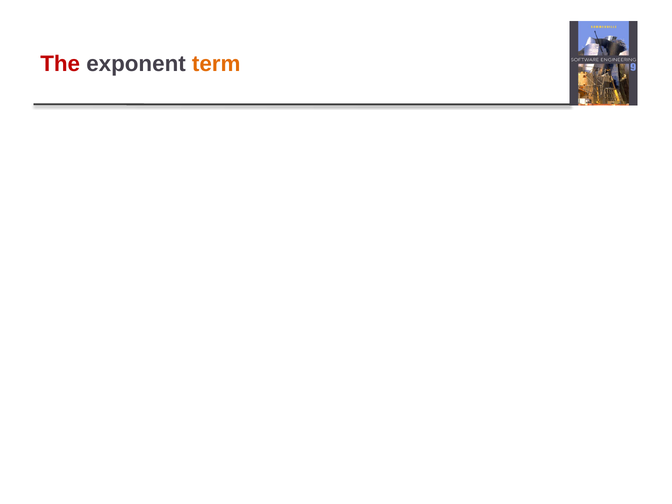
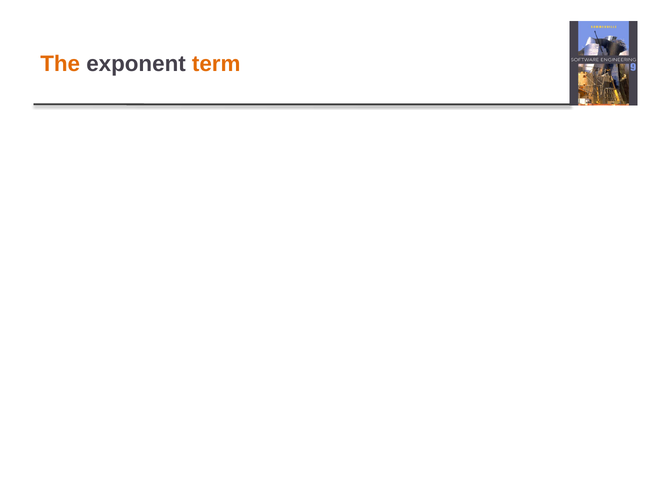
The colour: red -> orange (60, 64)
